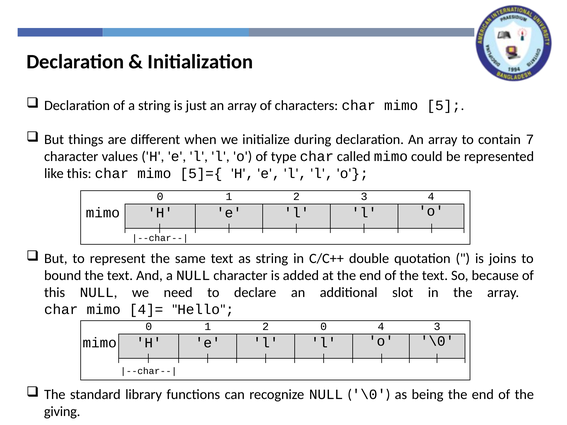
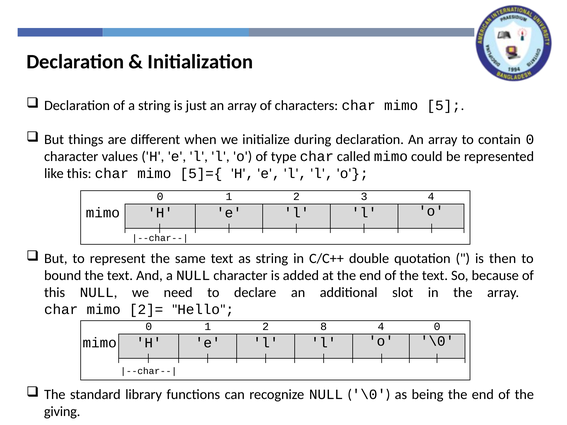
contain 7: 7 -> 0 (530, 139)
joins: joins -> then (503, 259)
4]=: 4]= -> 2]= (146, 310)
2 0: 0 -> 8 (324, 327)
4 3: 3 -> 0 (437, 327)
